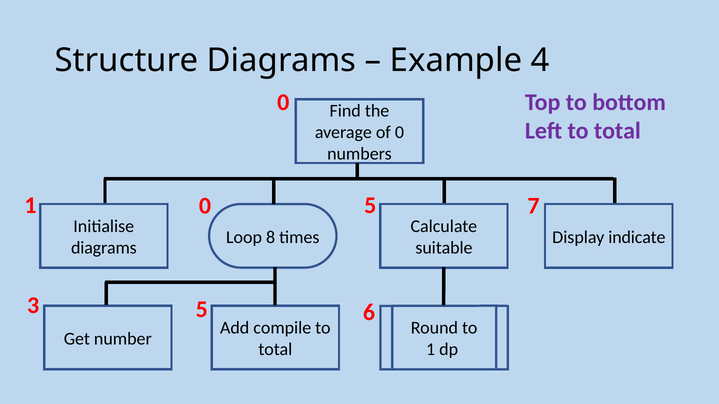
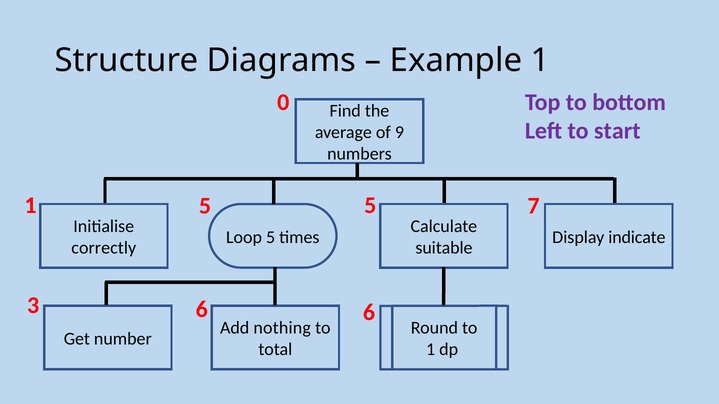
Example 4: 4 -> 1 (540, 60)
Left to total: total -> start (617, 131)
of 0: 0 -> 9 (399, 133)
1 0: 0 -> 5 (205, 206)
Loop 8: 8 -> 5 (271, 237)
diagrams: diagrams -> correctly (104, 248)
3 5: 5 -> 6 (202, 309)
compile: compile -> nothing (282, 328)
